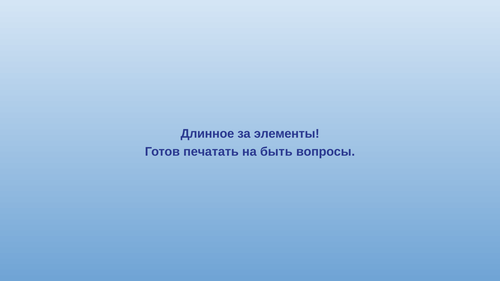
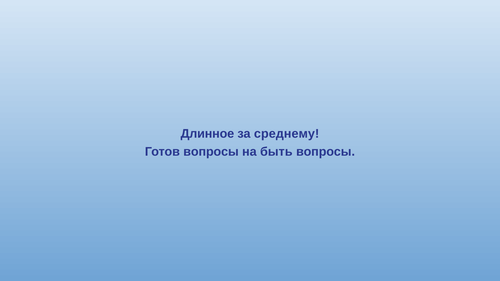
элементы: элементы -> среднему (287, 134)
Готов печатать: печатать -> вопросы (211, 152)
